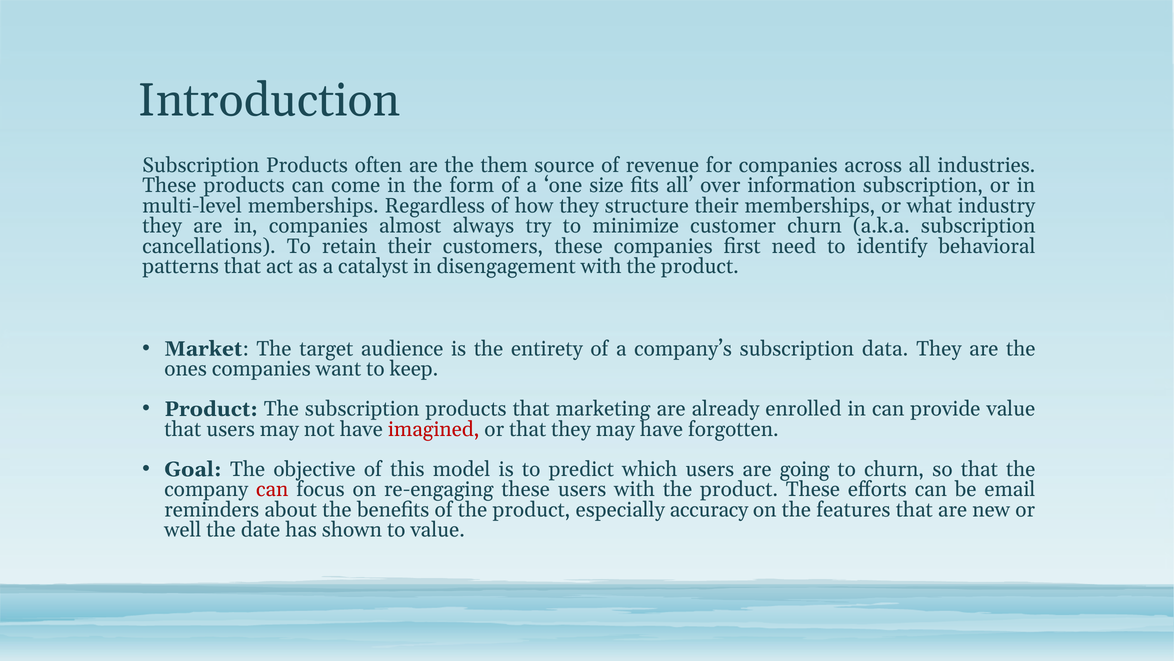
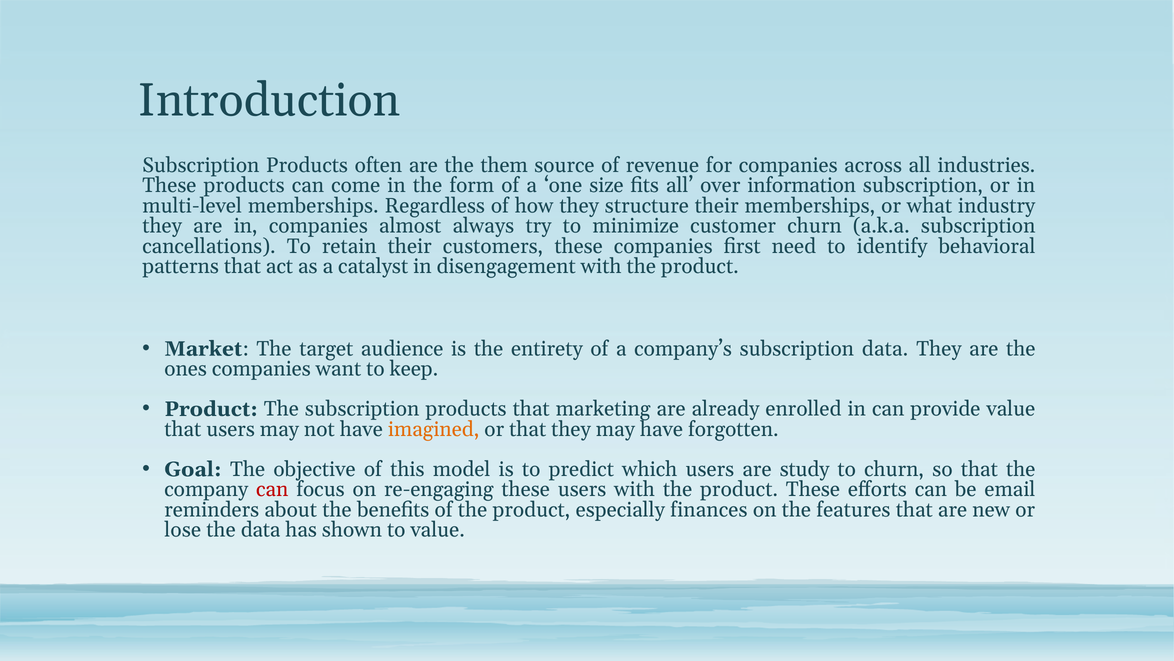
imagined colour: red -> orange (434, 429)
going: going -> study (805, 469)
accuracy: accuracy -> finances (709, 509)
well: well -> lose (183, 530)
the date: date -> data (261, 530)
